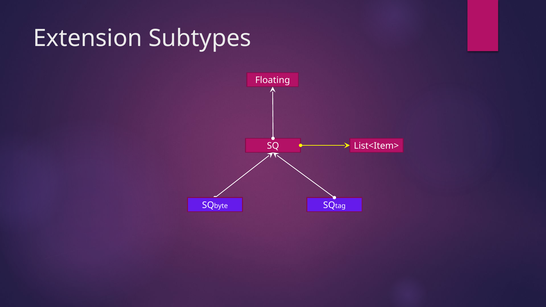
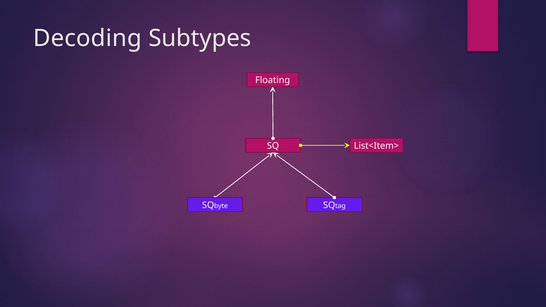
Extension: Extension -> Decoding (87, 38)
